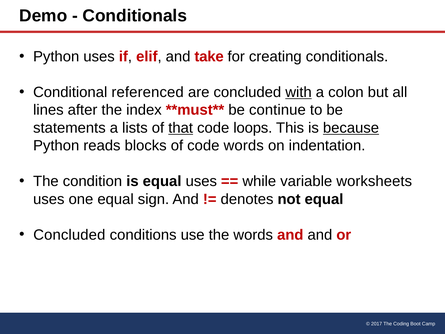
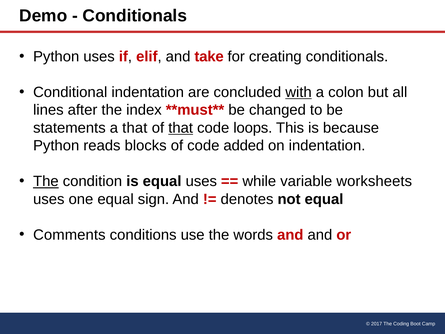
Conditional referenced: referenced -> indentation (148, 92)
continue: continue -> changed (277, 110)
a lists: lists -> that (135, 128)
because underline: present -> none (351, 128)
code words: words -> added (244, 146)
The underline: none -> present (46, 181)
Concluded: Concluded -> Comments (69, 235)
